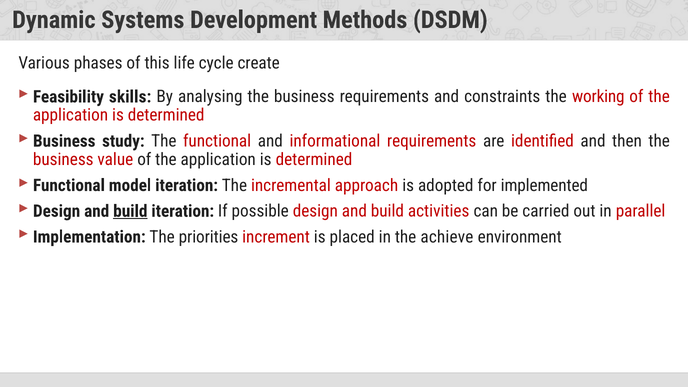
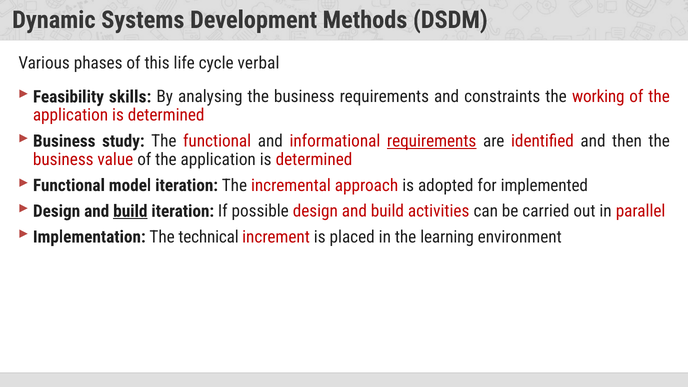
create: create -> verbal (259, 63)
requirements underline: none -> present (432, 141)
priorities: priorities -> technical (209, 237)
achieve: achieve -> learning (447, 237)
